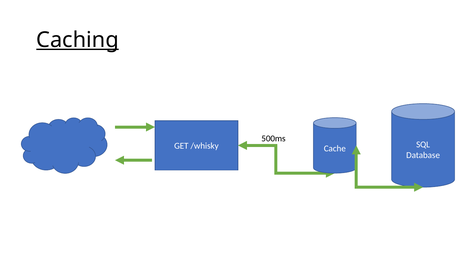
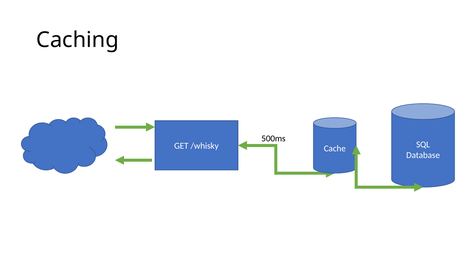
Caching underline: present -> none (78, 40)
